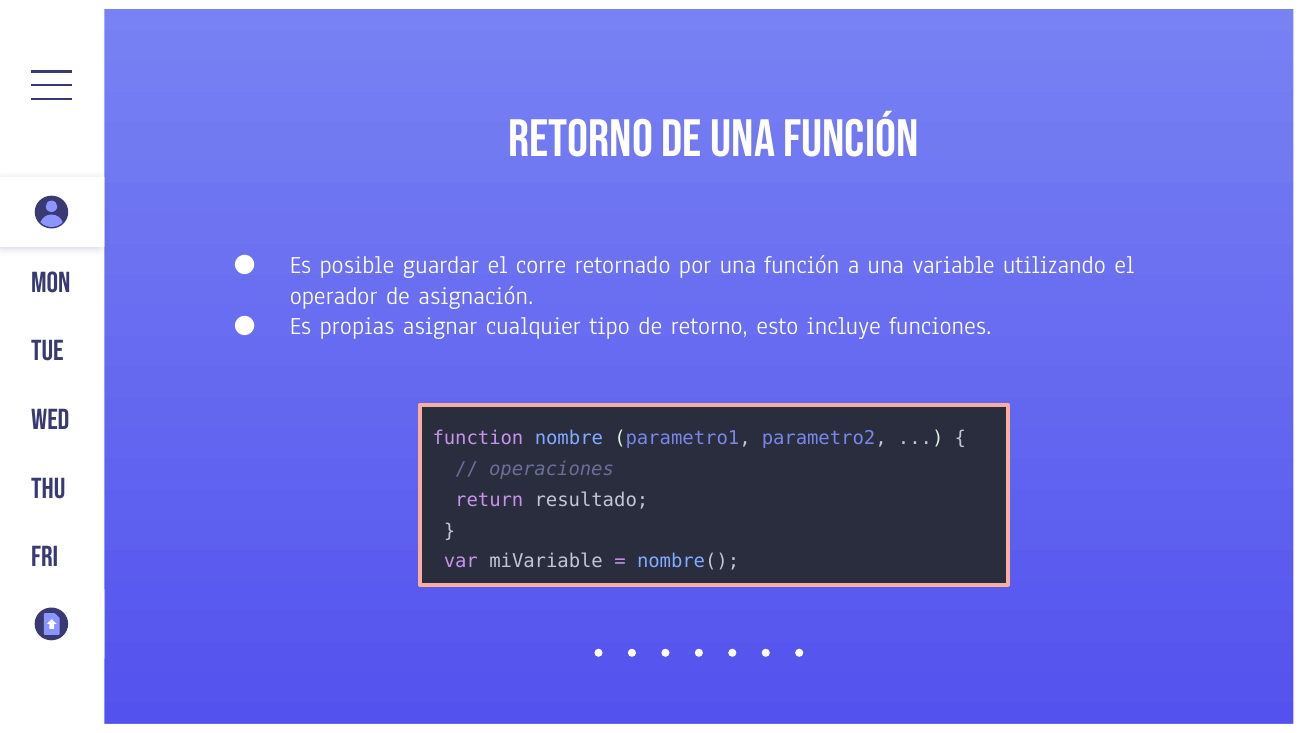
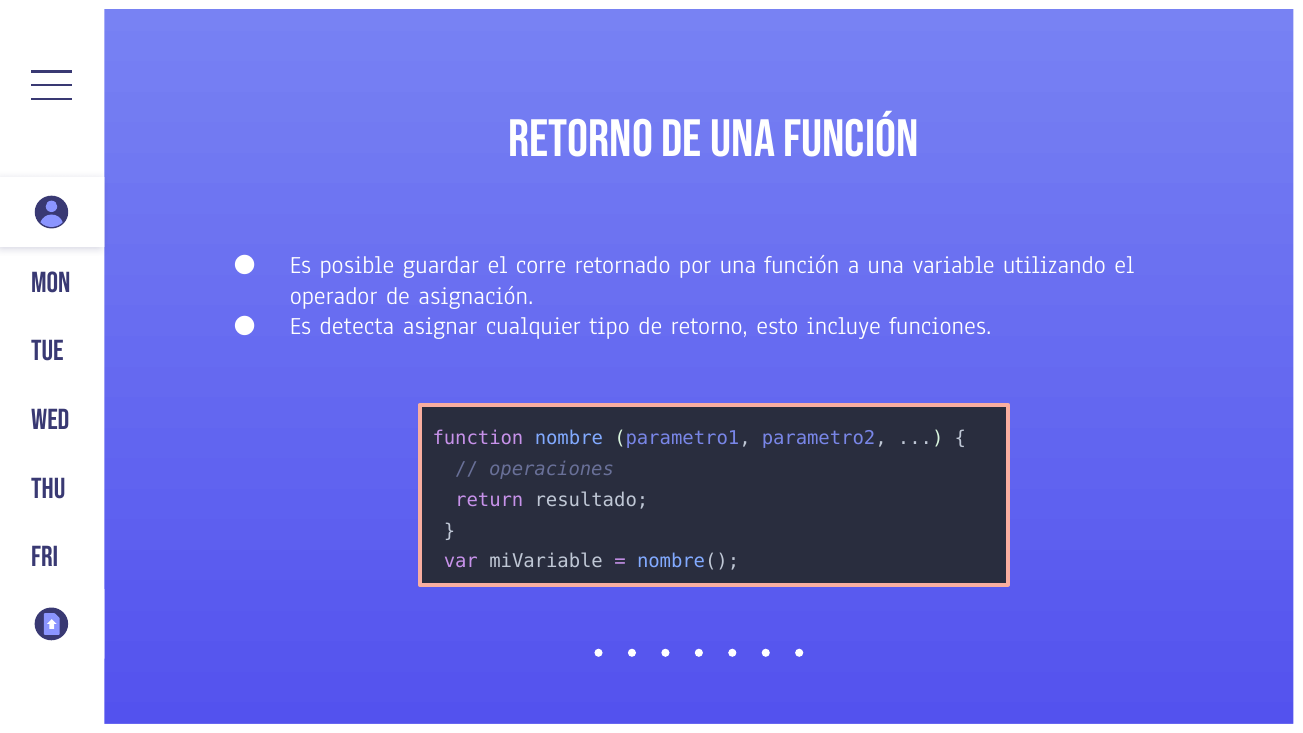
propias: propias -> detecta (357, 326)
